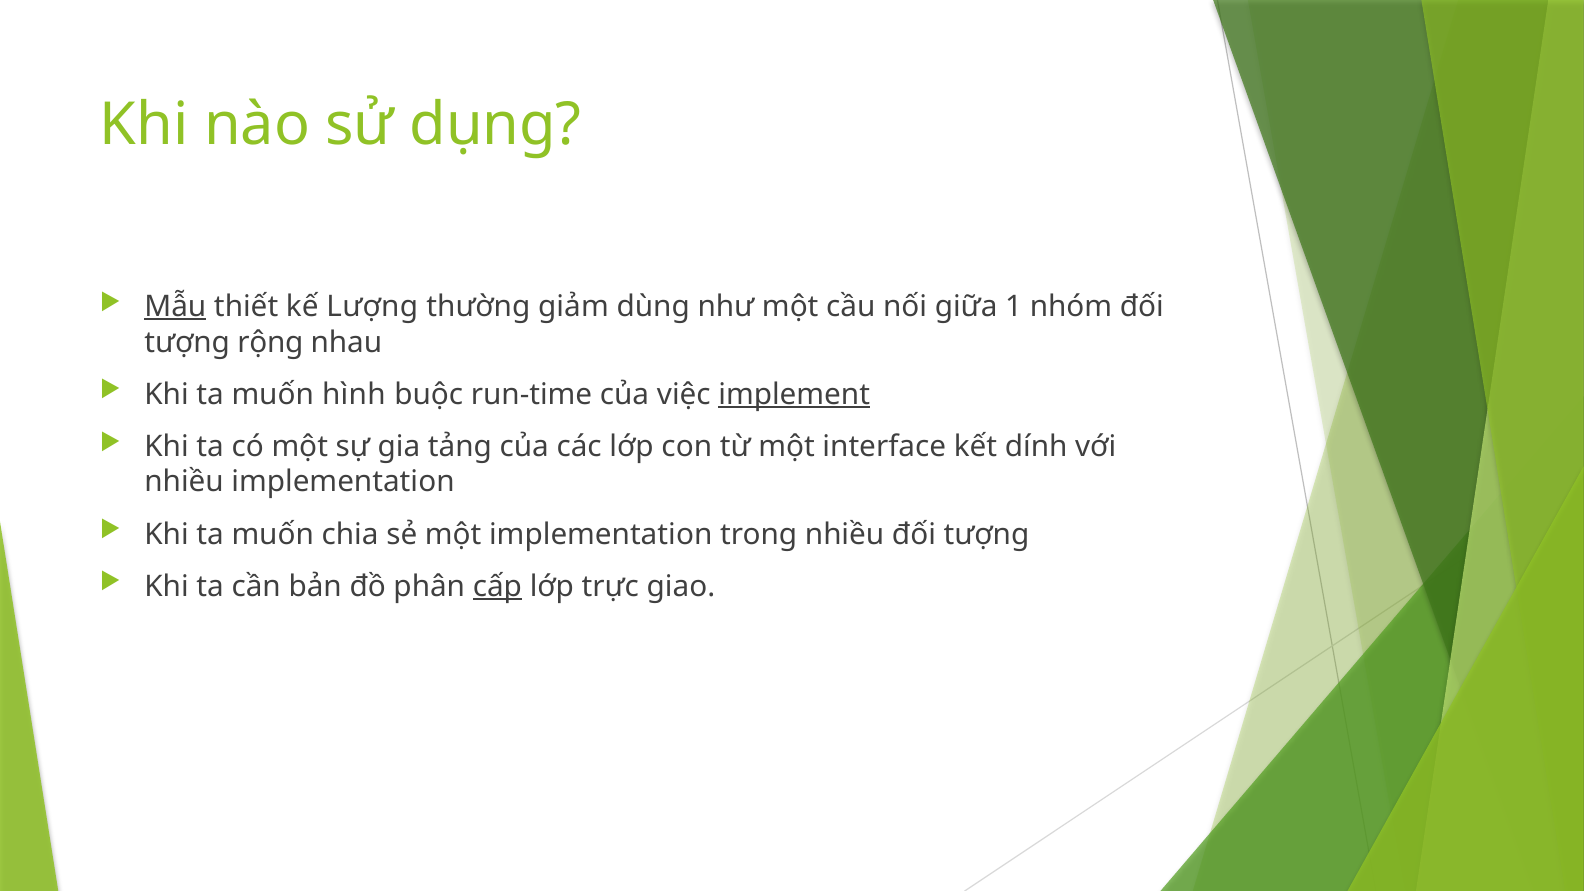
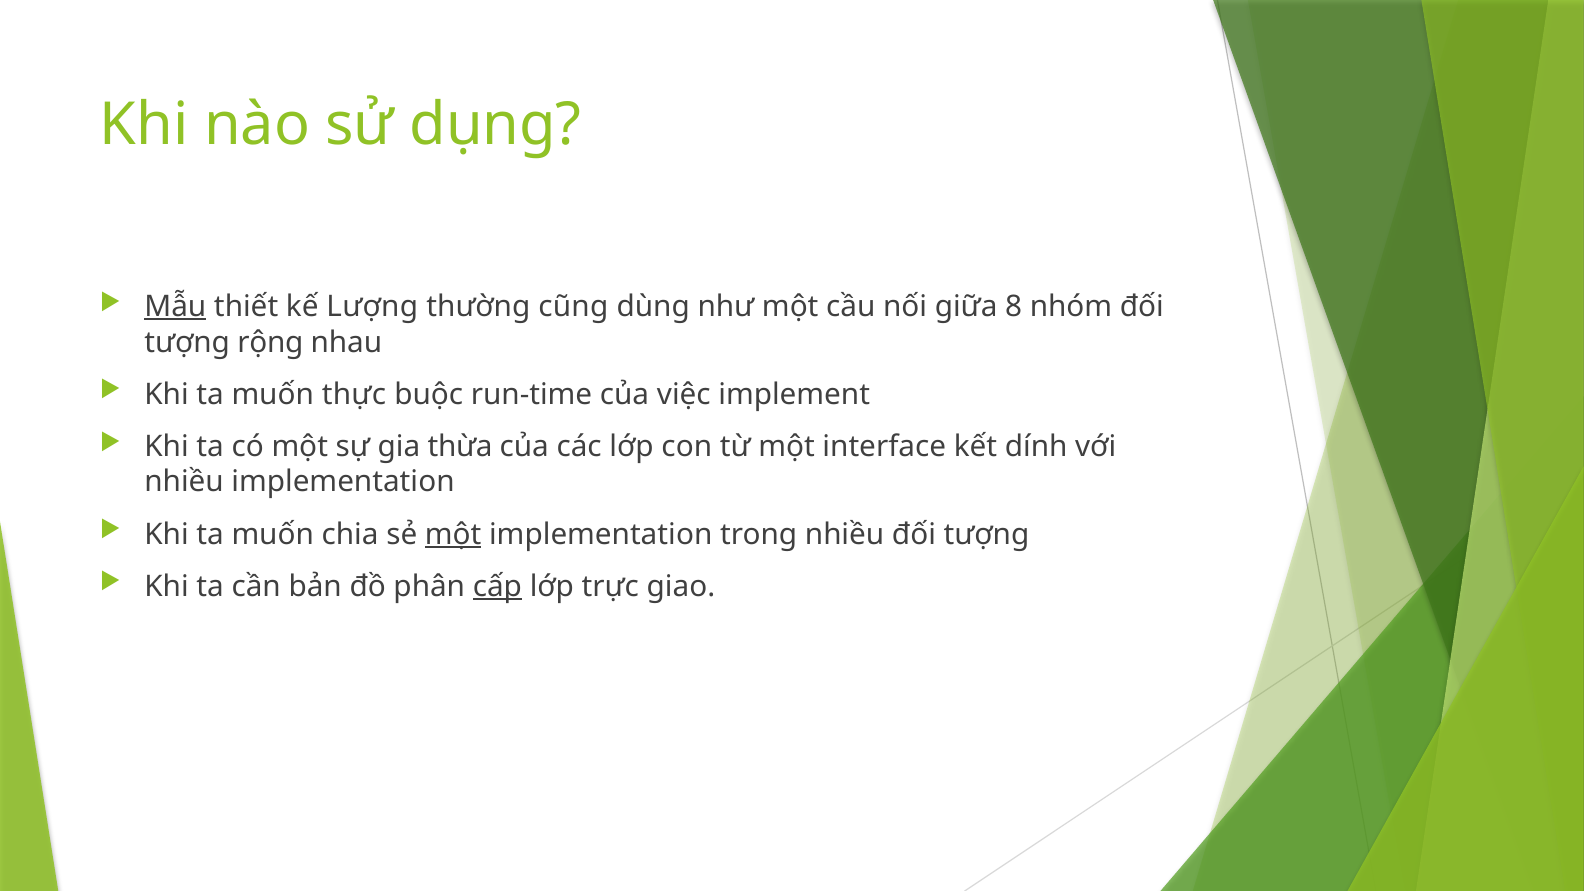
giảm: giảm -> cũng (573, 307)
1: 1 -> 8 (1014, 307)
hình: hình -> thực (354, 394)
implement underline: present -> none (794, 394)
tảng: tảng -> thừa (460, 447)
một underline: none -> present (453, 534)
